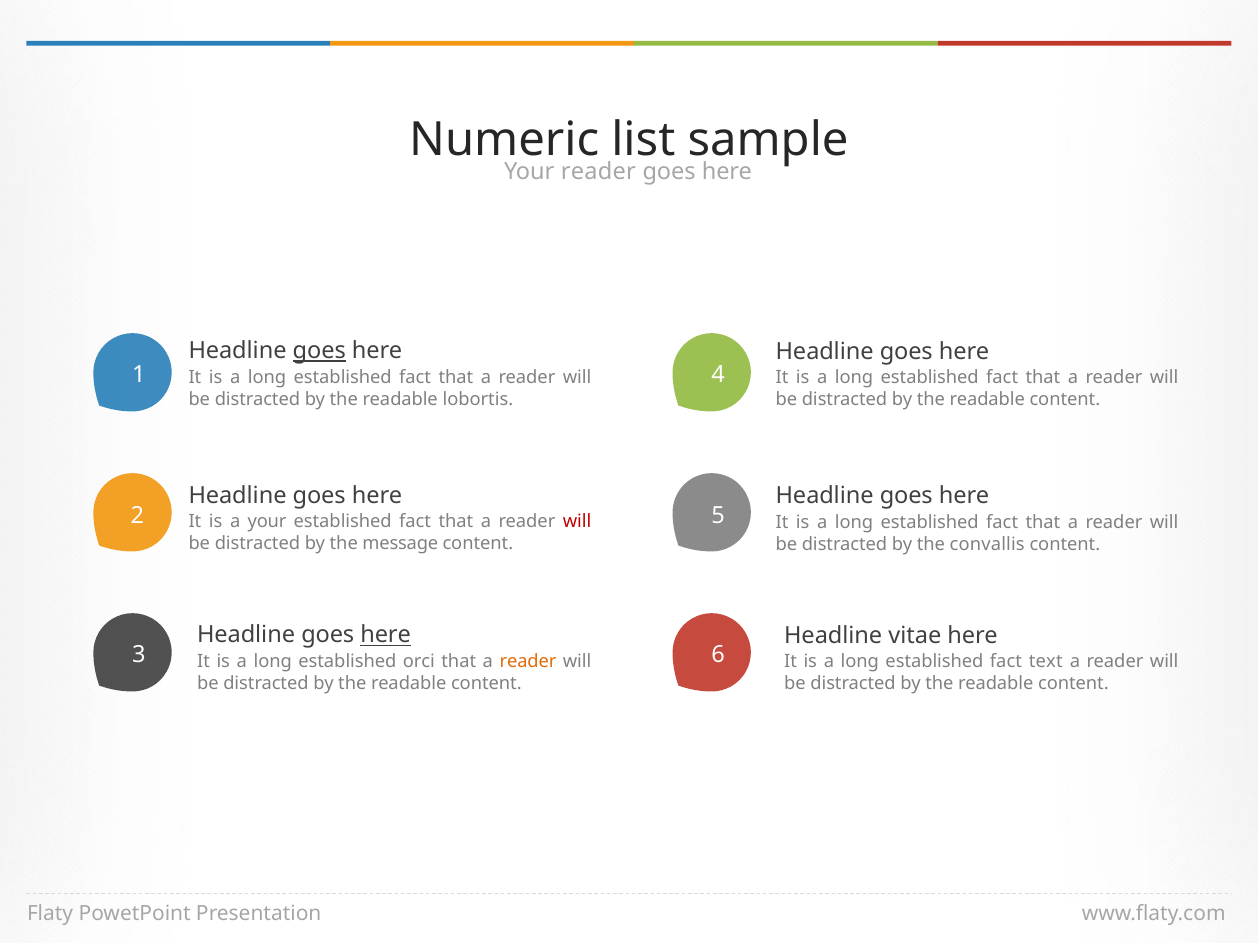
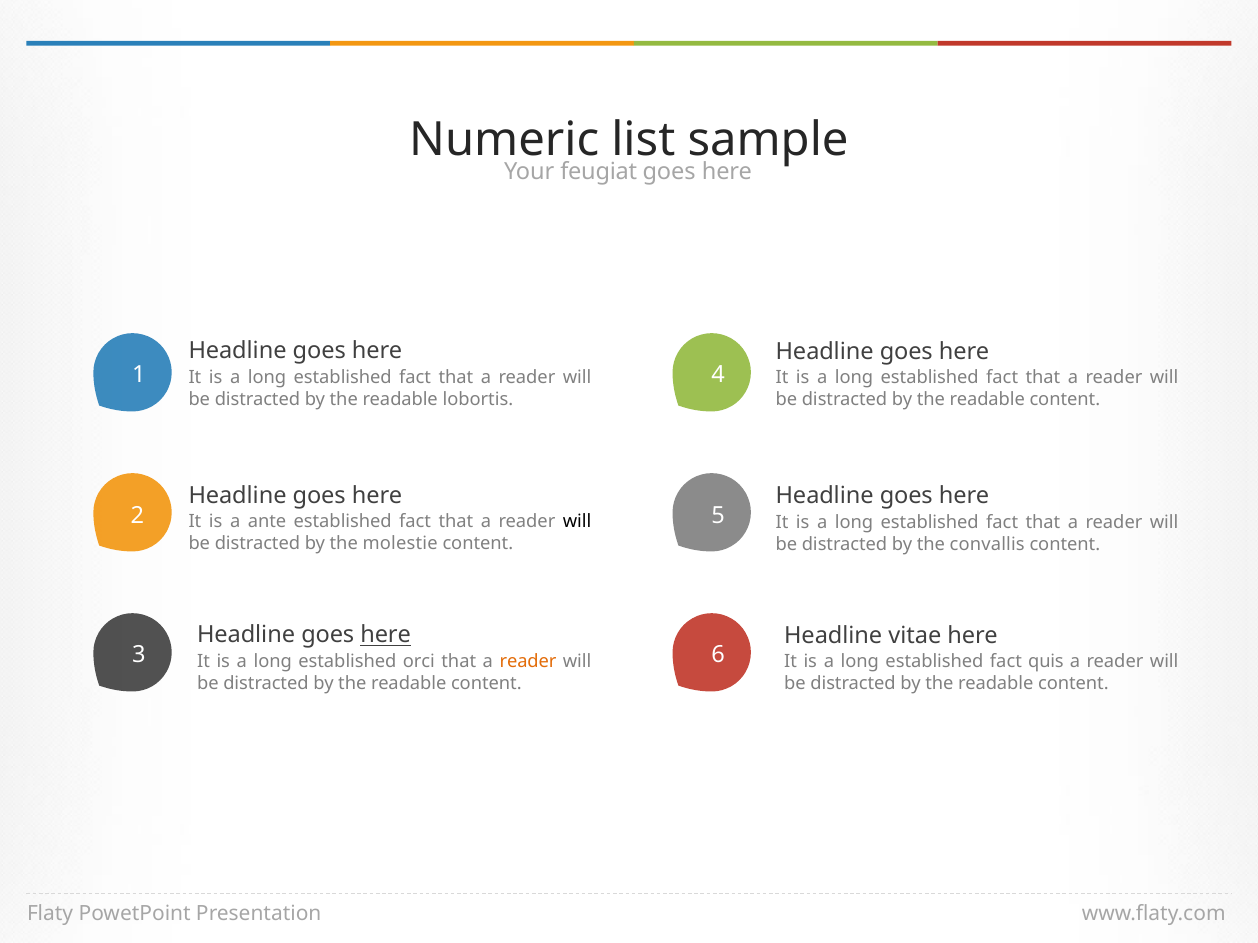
reader: reader -> feugiat (599, 172)
goes underline: present -> none (319, 351)
a your: your -> ante (267, 522)
will colour: red -> black (577, 522)
message: message -> molestie (400, 544)
text: text -> quis (1046, 662)
